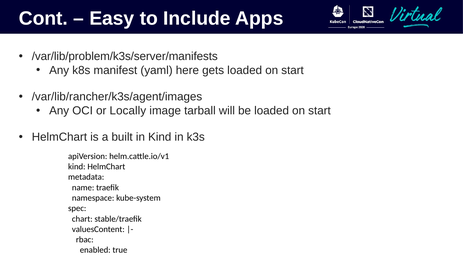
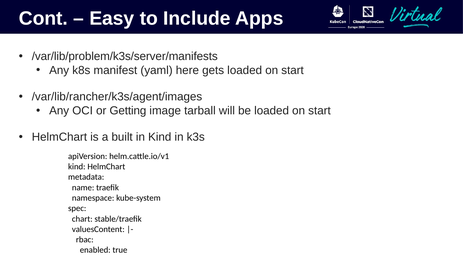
Locally: Locally -> Getting (128, 111)
